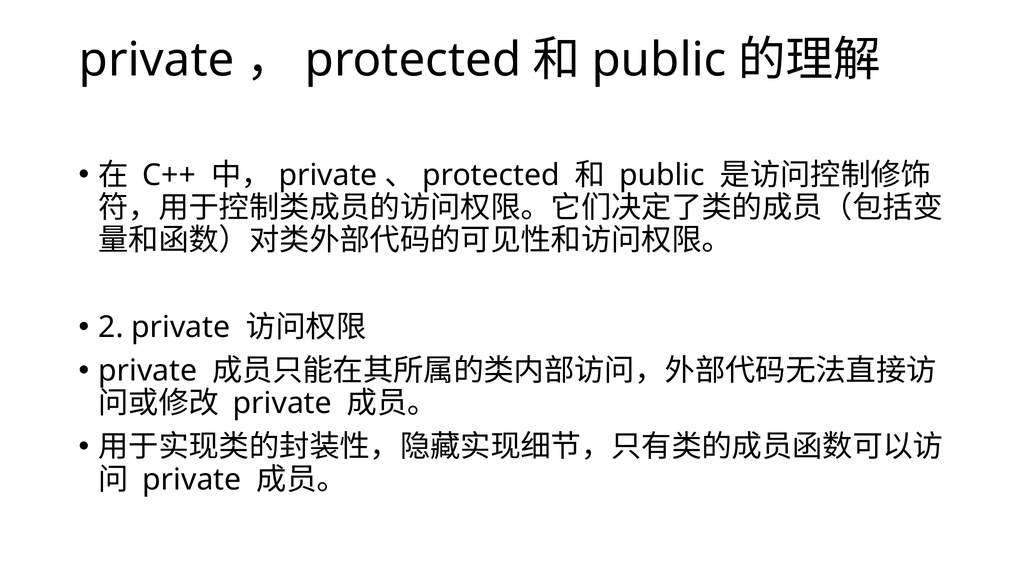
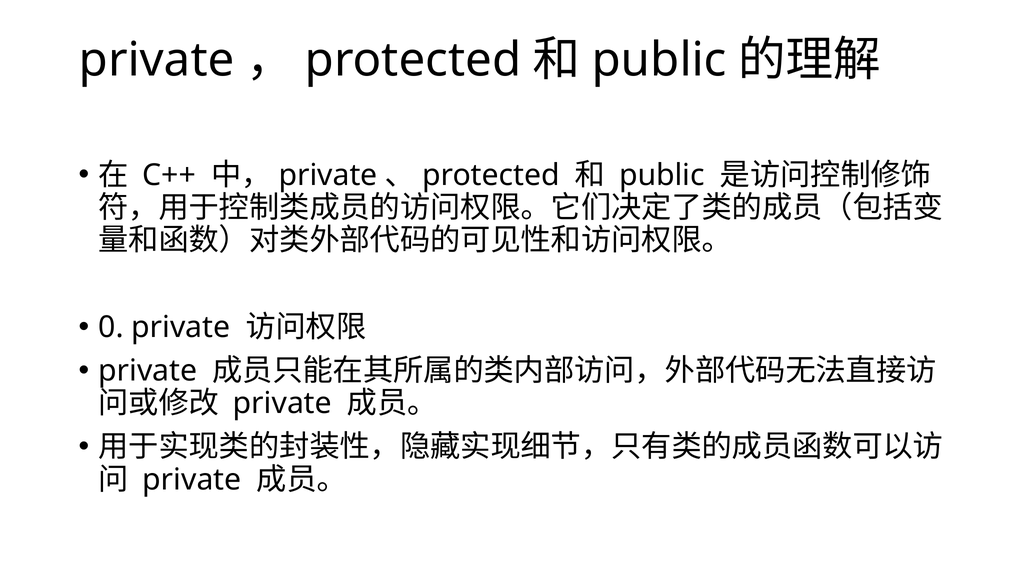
2: 2 -> 0 (111, 327)
